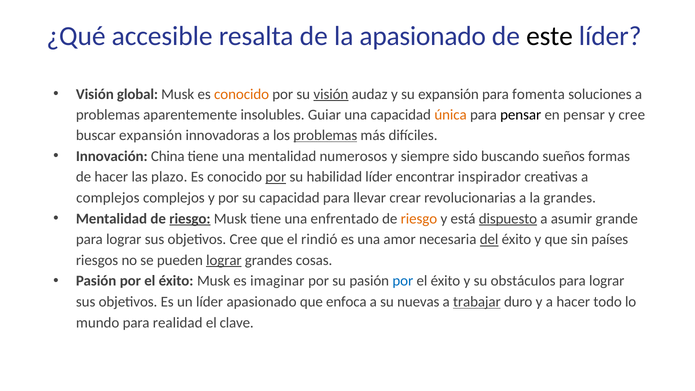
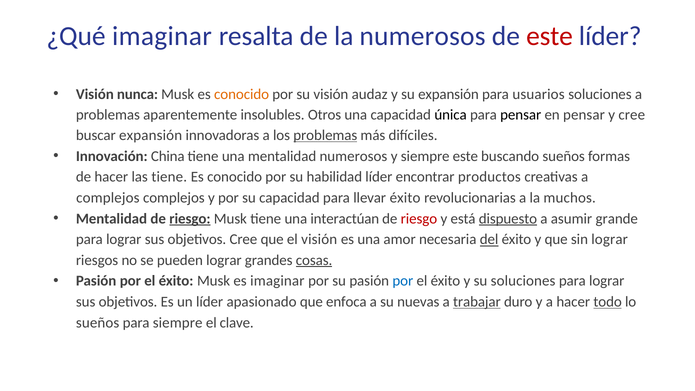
¿Qué accesible: accesible -> imaginar (162, 36)
la apasionado: apasionado -> numerosos (423, 36)
este colour: black -> red (550, 36)
global: global -> nunca (138, 94)
visión underline: present -> none (331, 94)
fomenta: fomenta -> usuarios (539, 94)
Guiar: Guiar -> Otros (325, 115)
única colour: orange -> black (451, 115)
siempre sido: sido -> este (465, 156)
las plazo: plazo -> tiene (169, 177)
por underline: present -> none (276, 177)
inspirador: inspirador -> productos (489, 177)
llevar crear: crear -> éxito (405, 198)
la grandes: grandes -> muchos (570, 198)
enfrentado: enfrentado -> interactúan (345, 219)
riesgo colour: orange -> red (419, 219)
el rindió: rindió -> visión (319, 239)
sin países: países -> lograr (610, 239)
lograr underline: present -> none (224, 260)
cosas underline: none -> present (314, 260)
su obstáculos: obstáculos -> soluciones (523, 281)
todo underline: none -> present (608, 302)
mundo: mundo -> sueños (98, 323)
para realidad: realidad -> siempre (178, 323)
